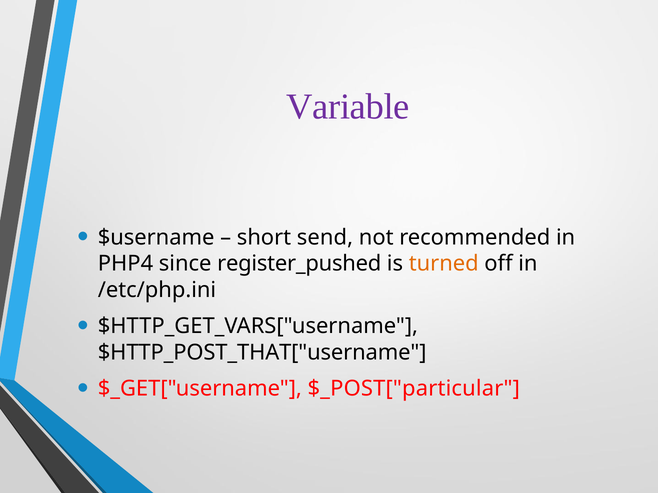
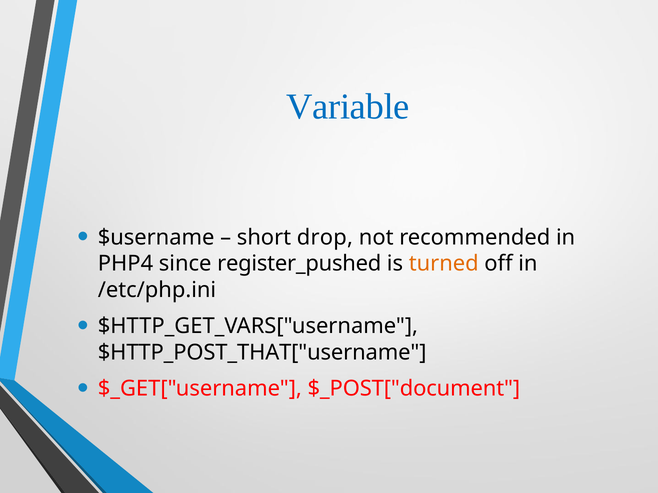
Variable colour: purple -> blue (348, 107)
send: send -> drop (325, 238)
$_POST["particular: $_POST["particular -> $_POST["document (414, 389)
